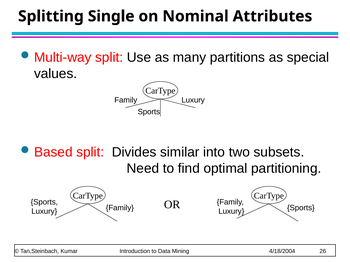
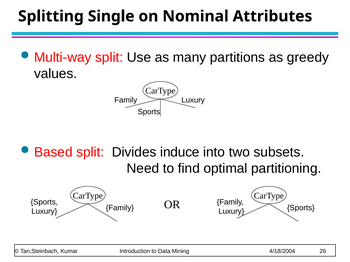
special: special -> greedy (308, 57)
similar: similar -> induce (180, 152)
